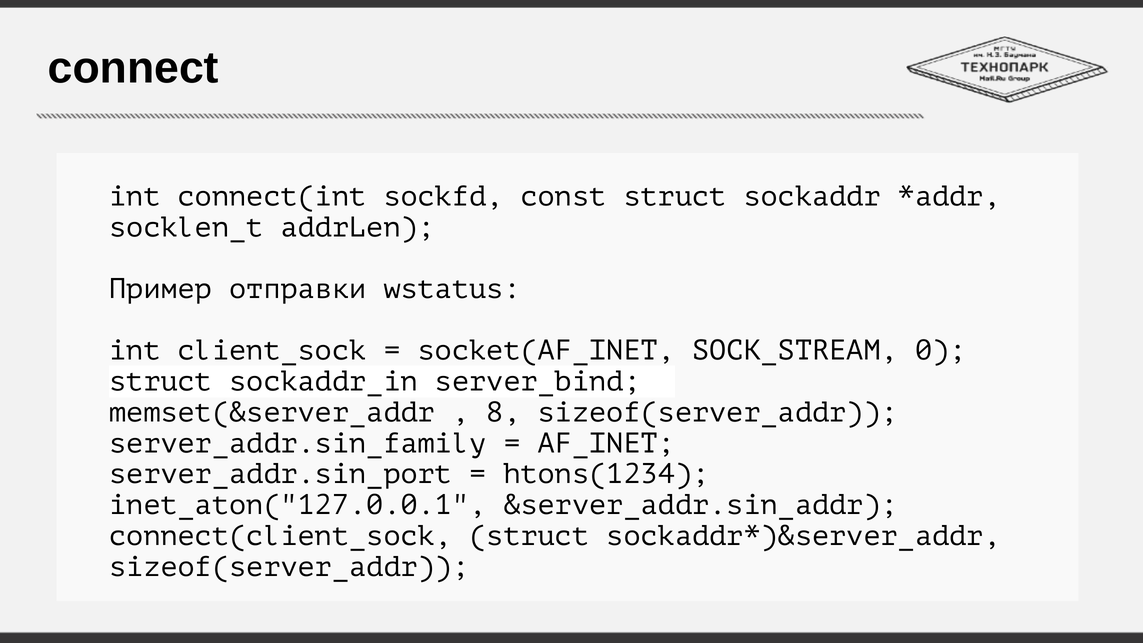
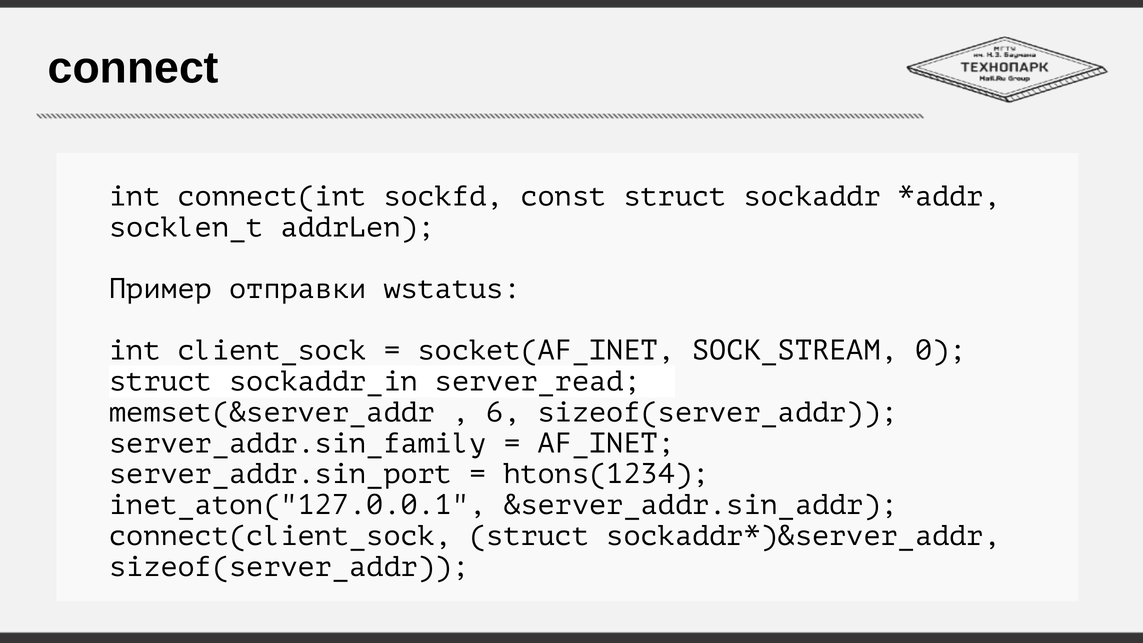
server_bind: server_bind -> server_read (538, 381)
8: 8 -> 6 (504, 412)
